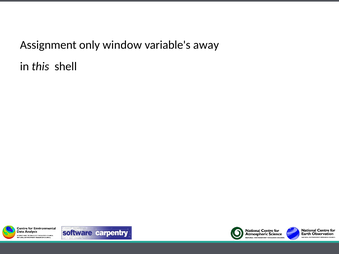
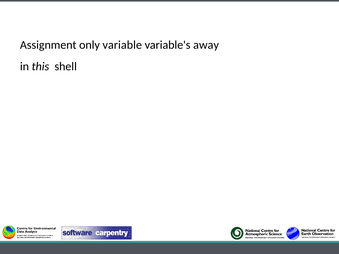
window: window -> variable (122, 45)
